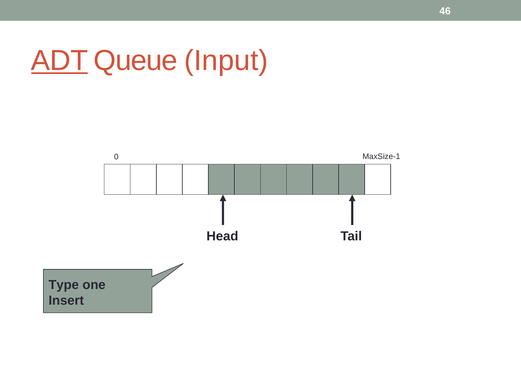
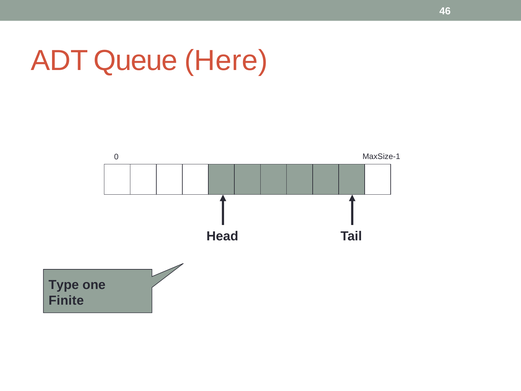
ADT underline: present -> none (60, 61)
Input: Input -> Here (226, 61)
Insert: Insert -> Finite (66, 300)
